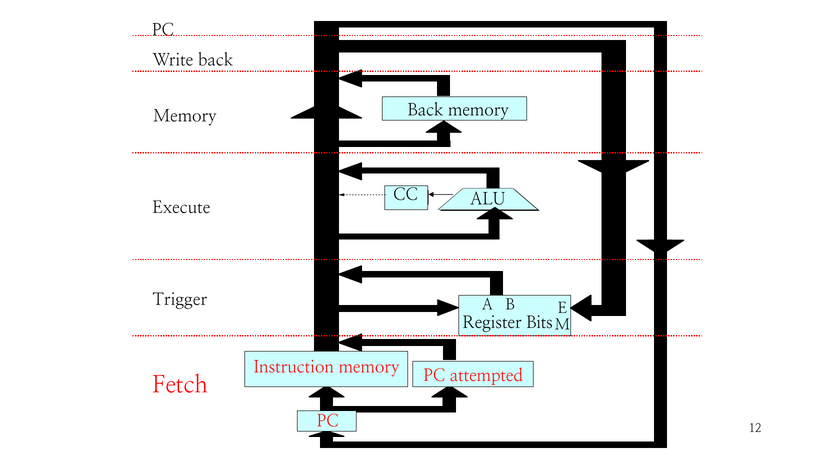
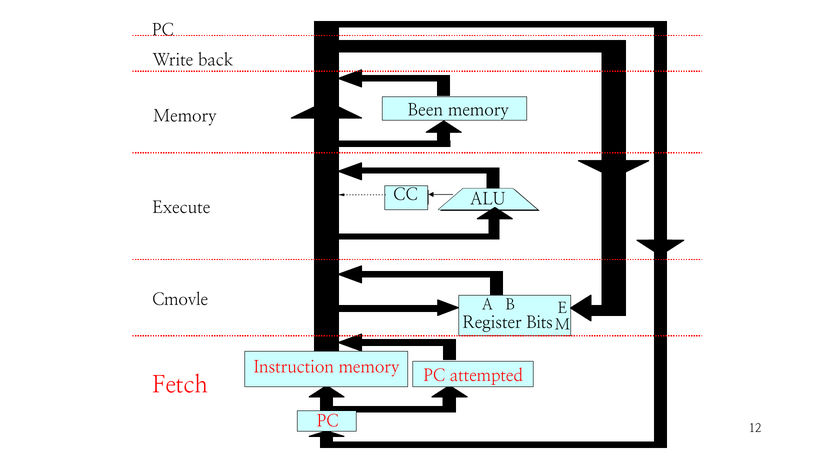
Back: Back -> Been (425, 110)
Trigger: Trigger -> Cmovle (180, 300)
